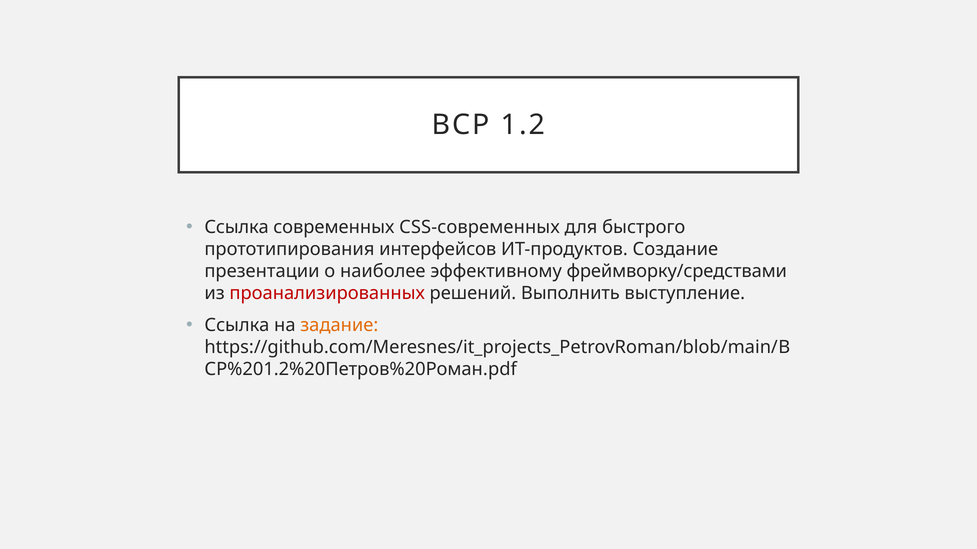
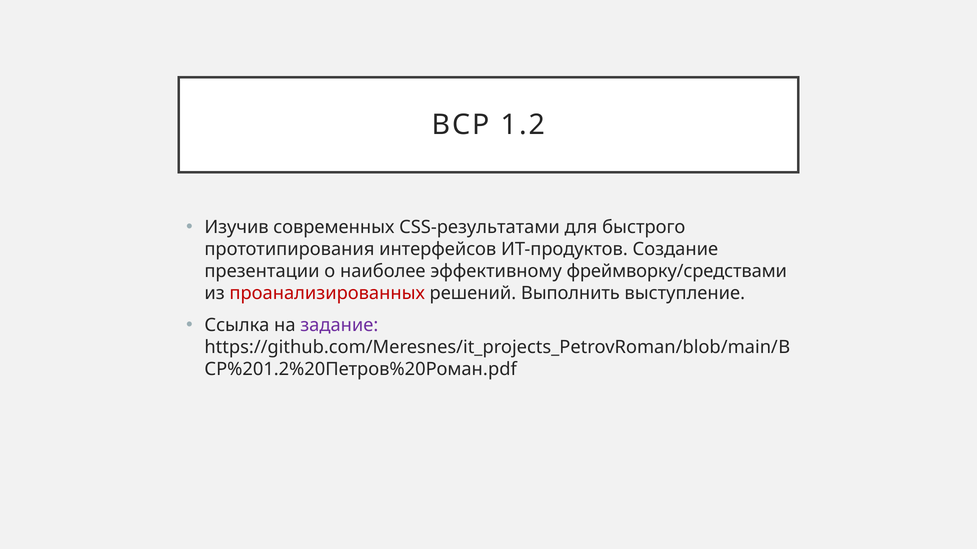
Ссылка: Ссылка -> Изучив (237, 227)
CSS-современных: CSS-современных -> CSS-результатами (480, 227)
задание colour: orange -> purple (339, 325)
